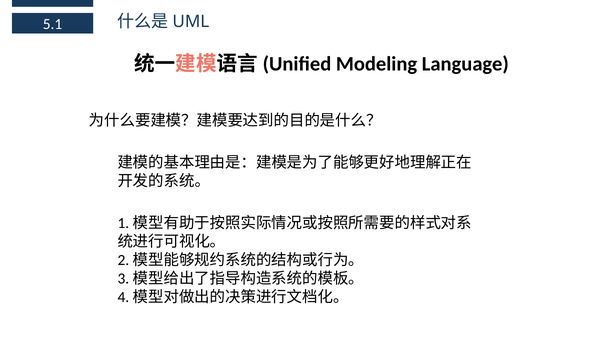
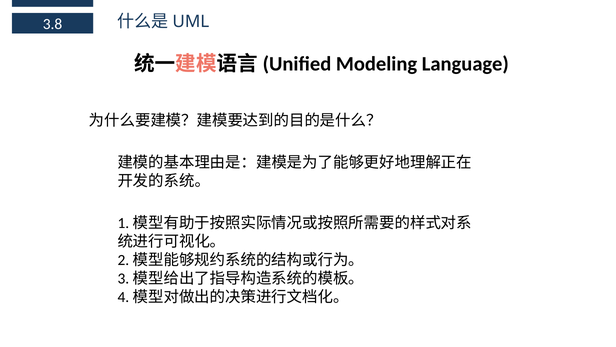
5.1: 5.1 -> 3.8 (53, 24)
